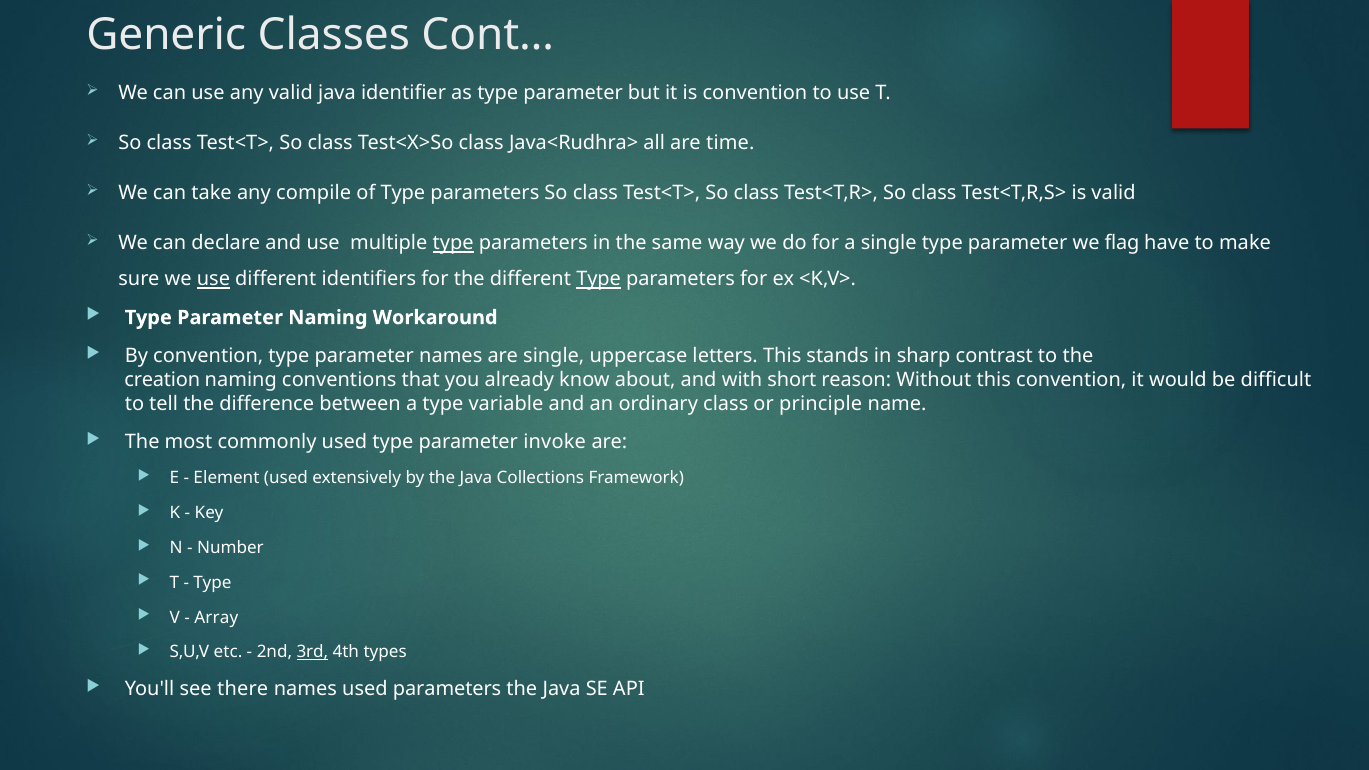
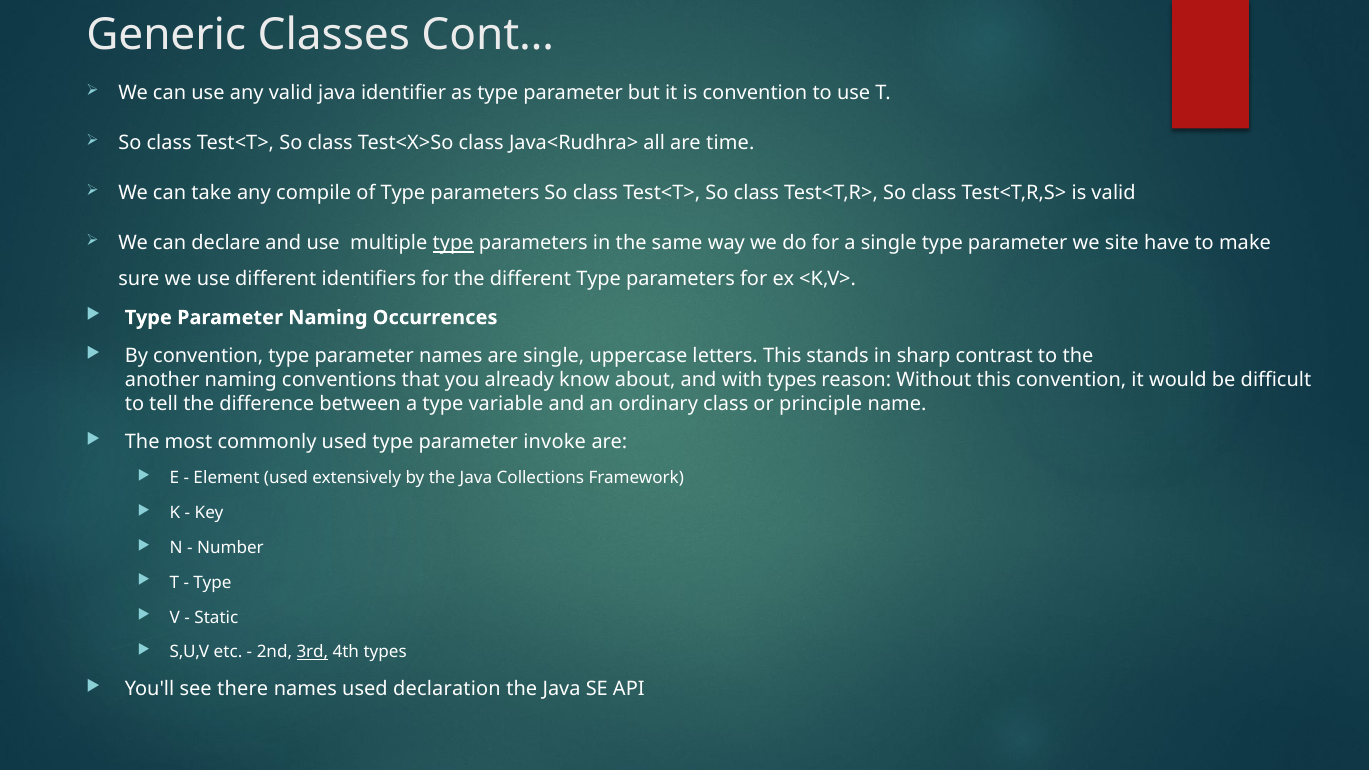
flag: flag -> site (1122, 243)
use underline: present -> none (213, 279)
Type underline: present -> none (599, 279)
Workaround: Workaround -> Occurrences (435, 318)
creation: creation -> another (162, 380)
with short: short -> types (792, 380)
Array: Array -> Static (216, 618)
used parameters: parameters -> declaration (447, 689)
